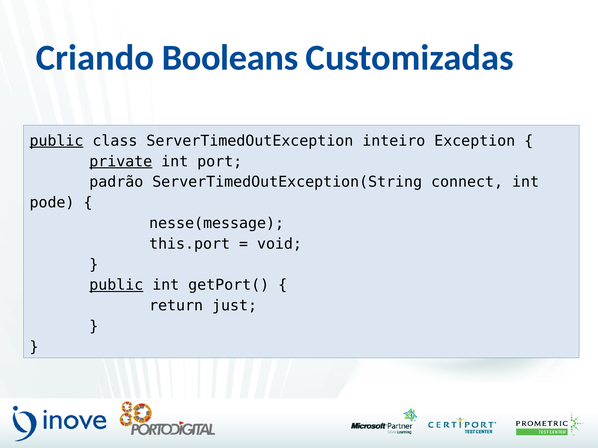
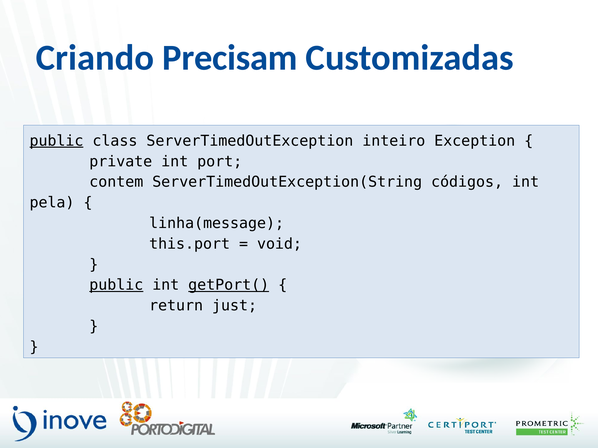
Booleans: Booleans -> Precisam (230, 58)
private underline: present -> none (121, 162)
padrão: padrão -> contem (116, 182)
connect: connect -> códigos (467, 182)
pode: pode -> pela (52, 203)
nesse(message: nesse(message -> linha(message (217, 223)
getPort( underline: none -> present (229, 285)
